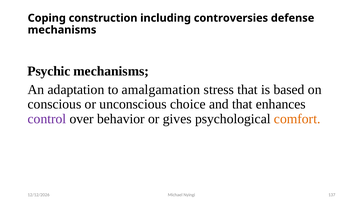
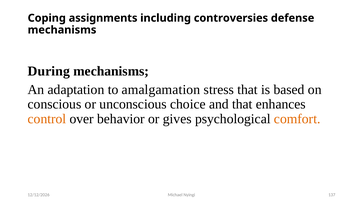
construction: construction -> assignments (103, 18)
Psychic: Psychic -> During (49, 71)
control colour: purple -> orange (47, 119)
